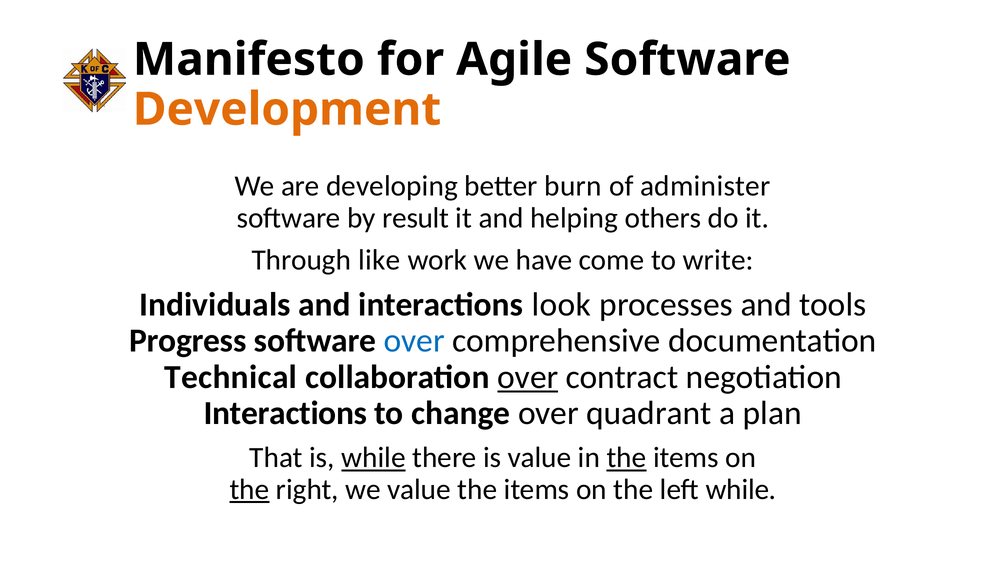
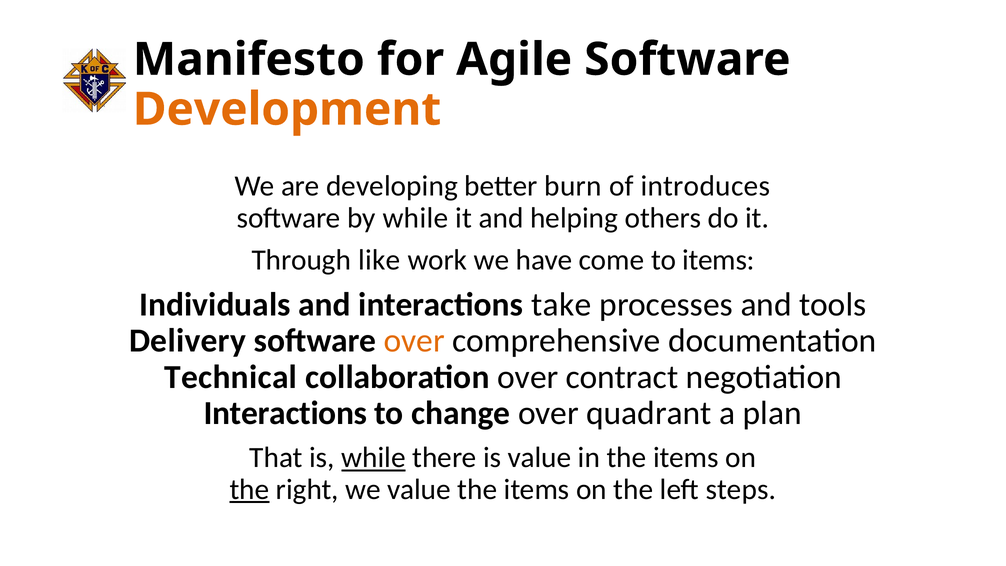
administer: administer -> introduces (705, 186)
by result: result -> while (415, 218)
to write: write -> items (718, 260)
look: look -> take (561, 304)
Progress: Progress -> Delivery (187, 341)
over colour: blue -> orange (414, 341)
over underline: present -> none (528, 377)
the underline: present -> none (627, 458)
left while: while -> steps (741, 489)
